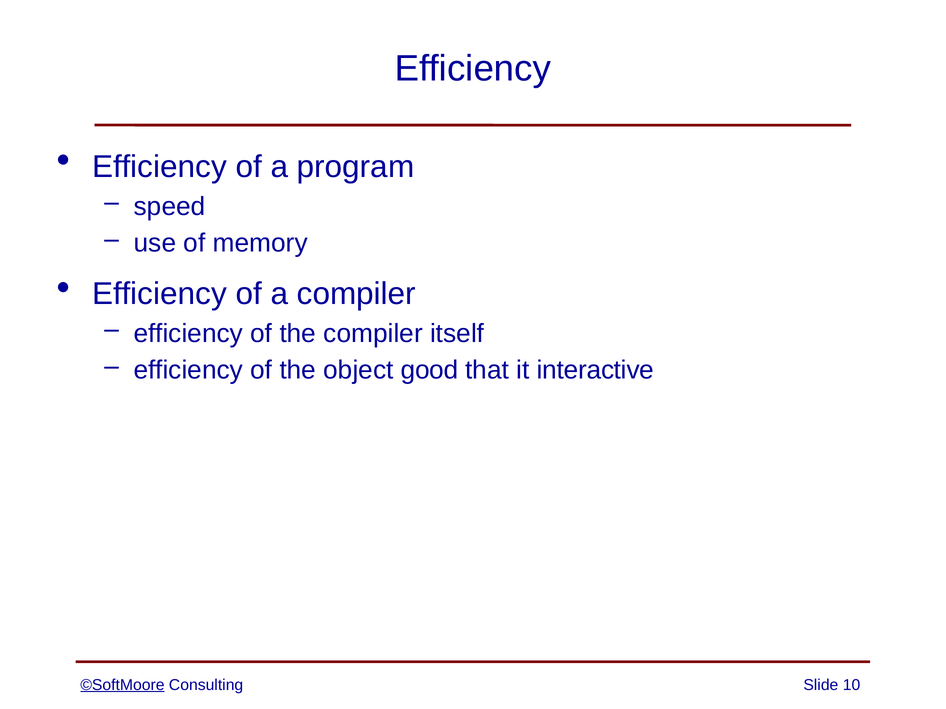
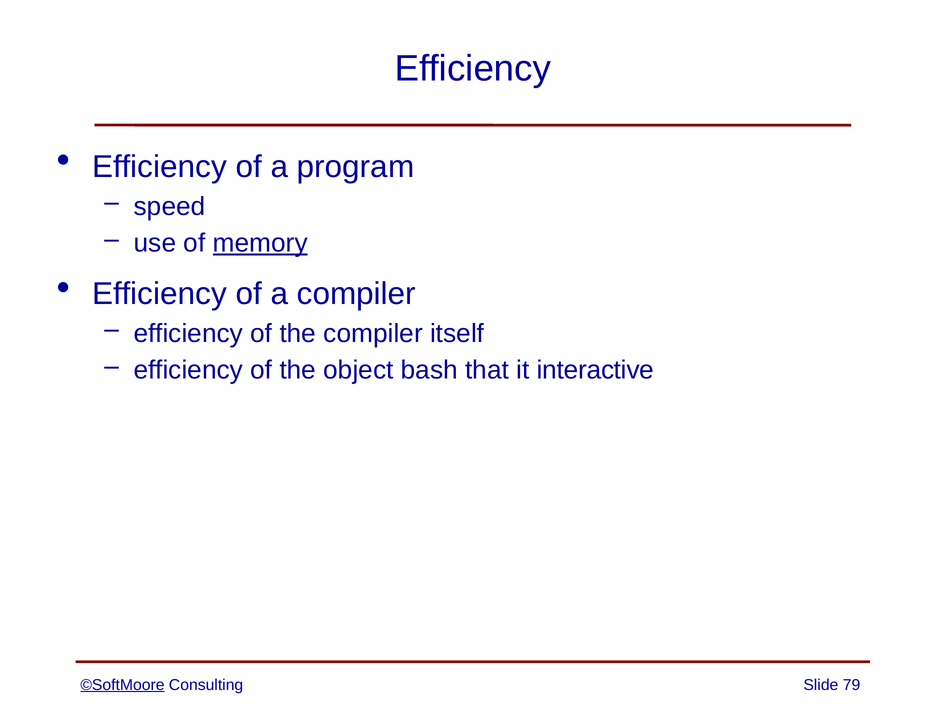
memory underline: none -> present (260, 243)
good: good -> bash (429, 371)
10: 10 -> 79 (852, 685)
